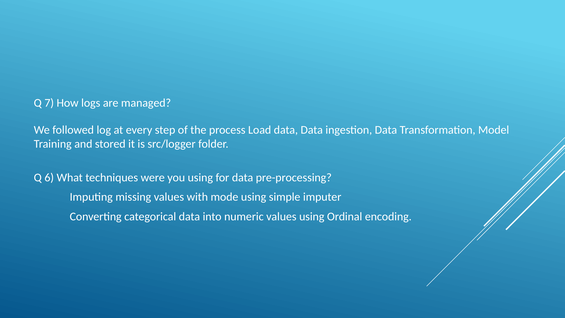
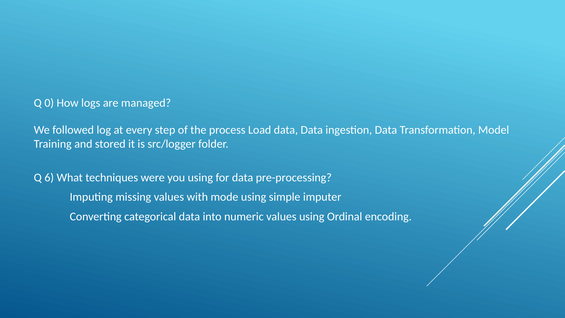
7: 7 -> 0 (49, 103)
